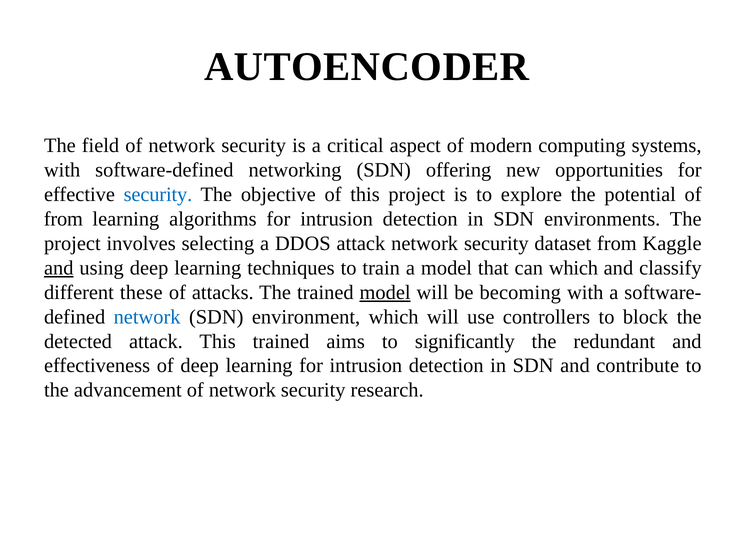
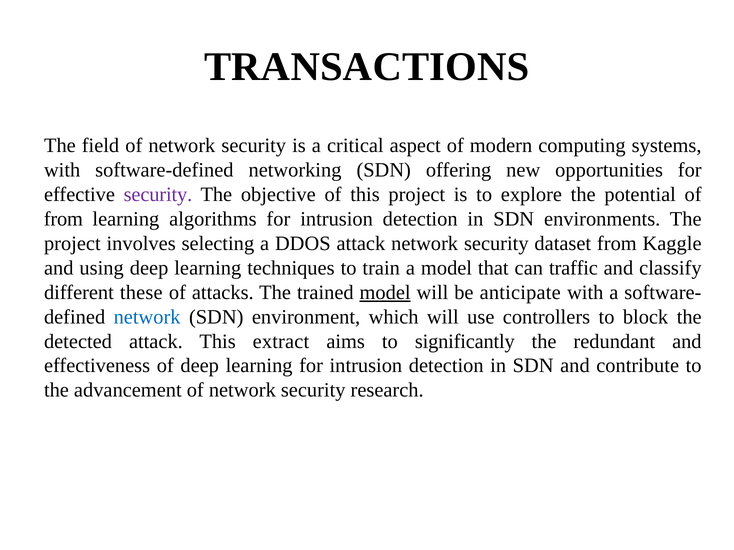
AUTOENCODER: AUTOENCODER -> TRANSACTIONS (367, 67)
security colour: blue -> purple (158, 195)
and underline: present -> none (59, 268)
can which: which -> traffic (573, 268)
becoming: becoming -> anticipate (520, 293)
This trained: trained -> extract (281, 342)
